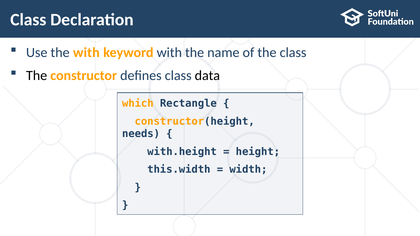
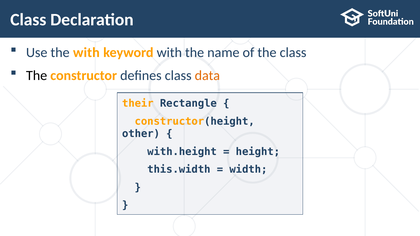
data colour: black -> orange (207, 76)
which: which -> their (138, 104)
needs: needs -> other (141, 134)
